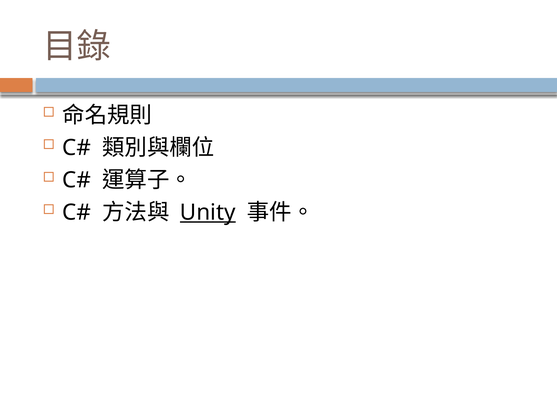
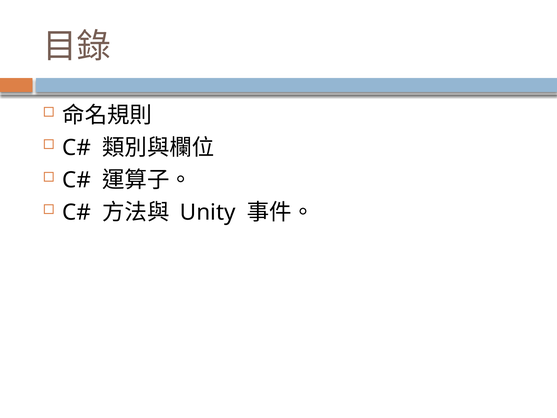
Unity underline: present -> none (208, 212)
